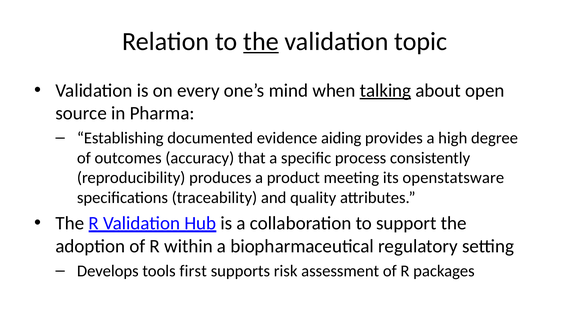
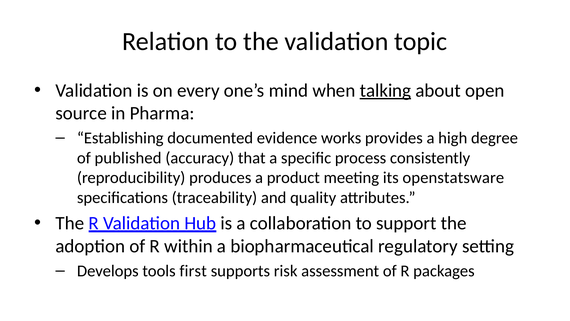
the underline: present -> none (261, 41)
aiding: aiding -> works (341, 138)
outcomes: outcomes -> published (128, 158)
